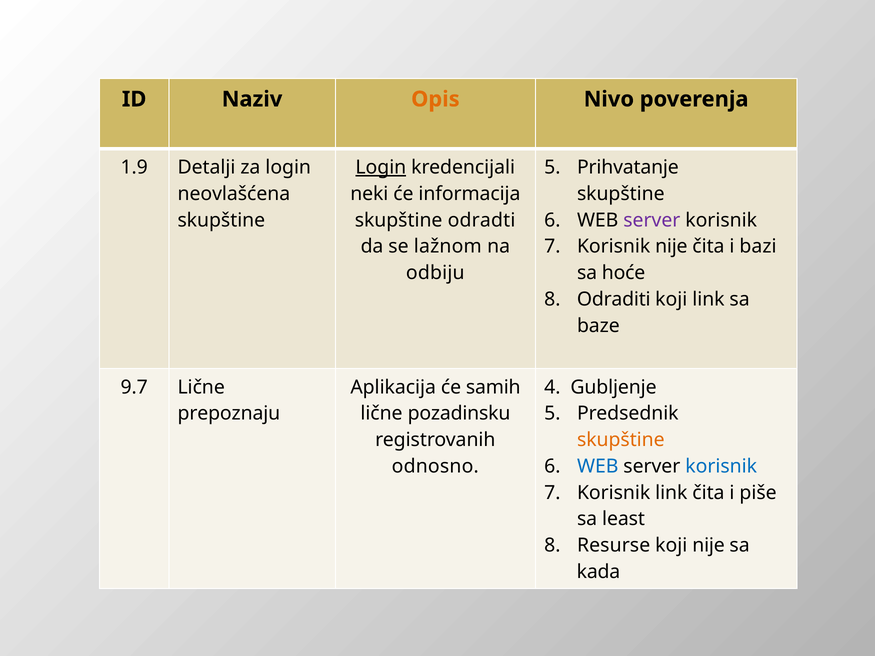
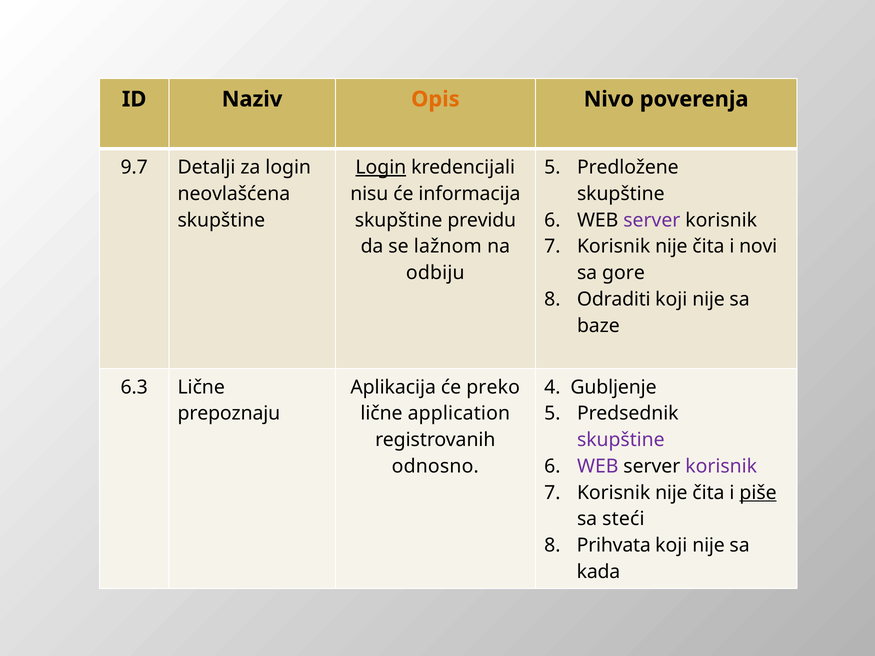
1.9: 1.9 -> 9.7 (134, 167)
Prihvatanje: Prihvatanje -> Predložene (628, 167)
neki: neki -> nisu (369, 194)
odradti: odradti -> previdu (482, 220)
bazi: bazi -> novi (758, 247)
hoće: hoće -> gore (623, 273)
link: link -> nije (709, 299)
9.7: 9.7 -> 6.3 (134, 387)
samih: samih -> preko (493, 387)
pozadinsku: pozadinsku -> application (459, 414)
skupštine colour: orange -> purple (621, 440)
WEB colour: blue -> purple (598, 466)
korisnik colour: blue -> purple (721, 466)
link: link -> nije (671, 493)
piše underline: none -> present (758, 493)
least: least -> steći (623, 519)
Resurse: Resurse -> Prihvata (614, 546)
